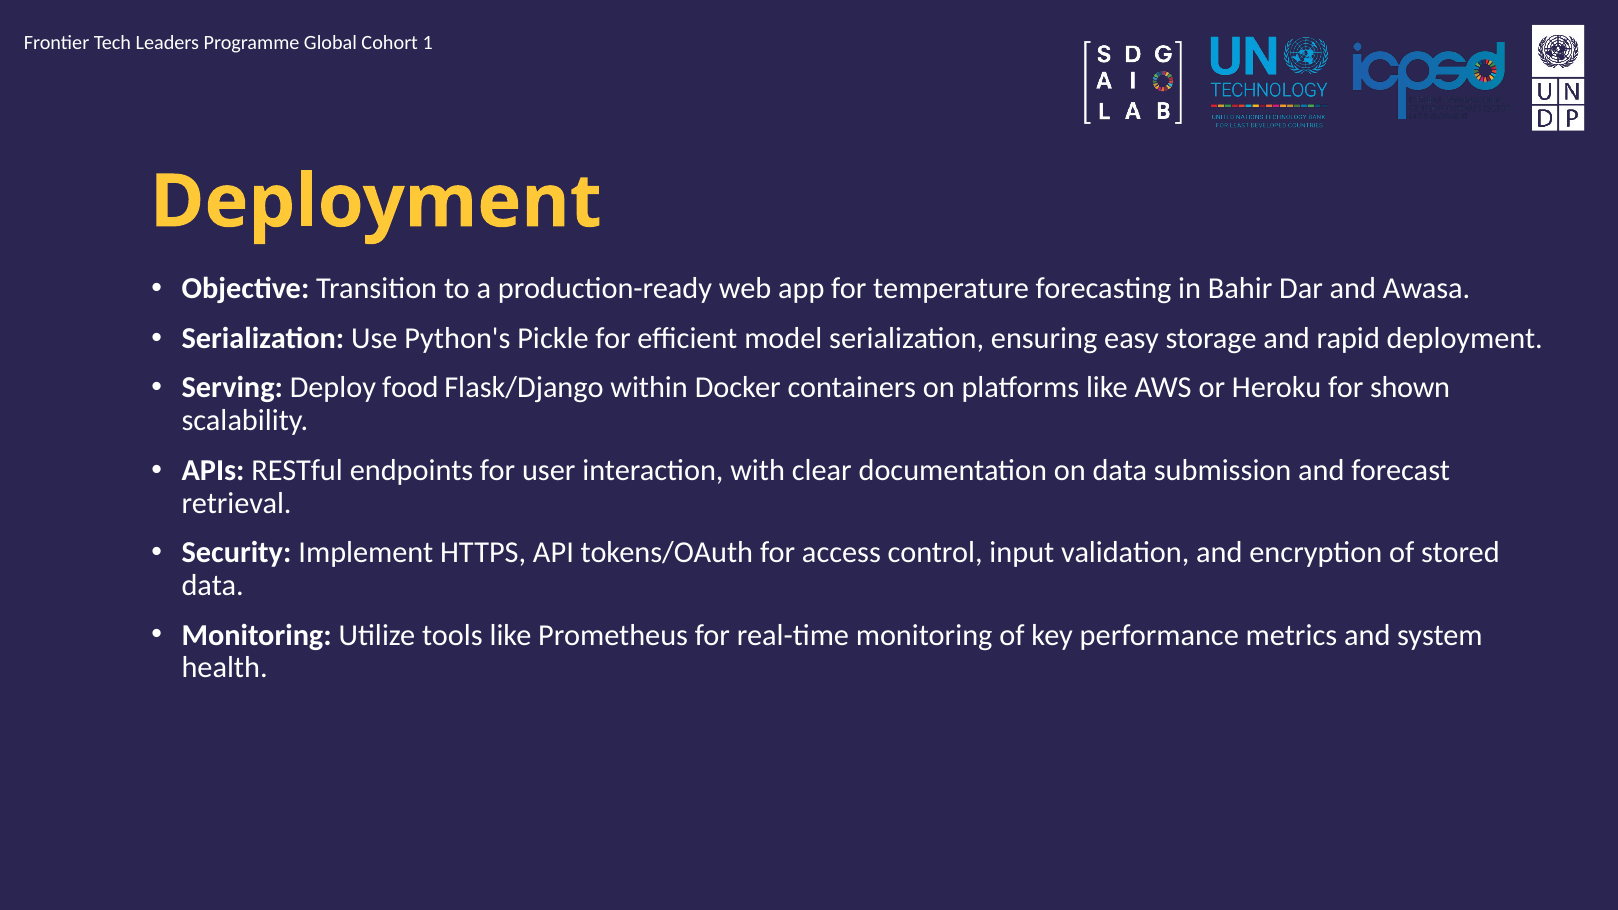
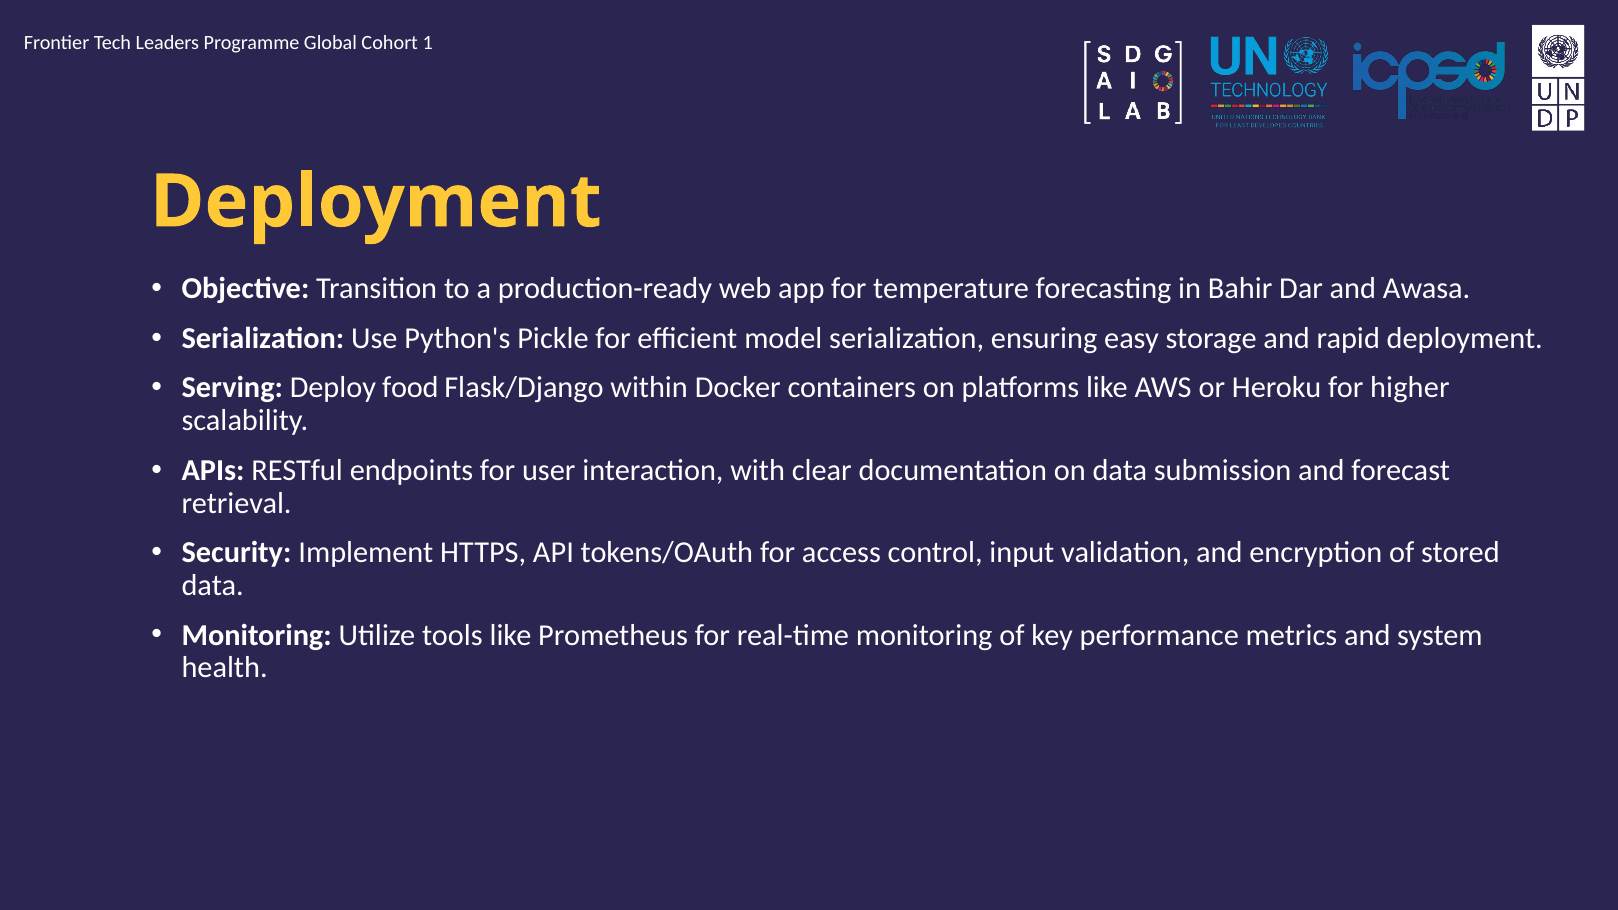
shown: shown -> higher (1410, 388)
